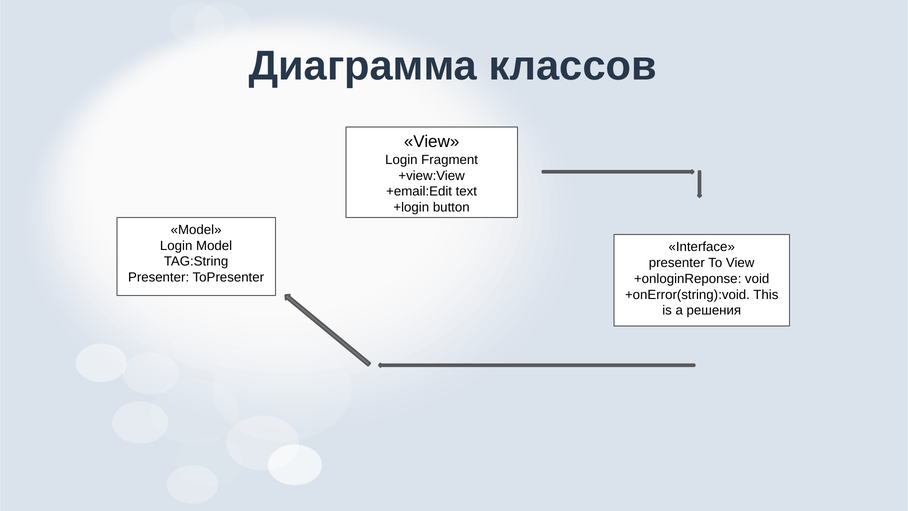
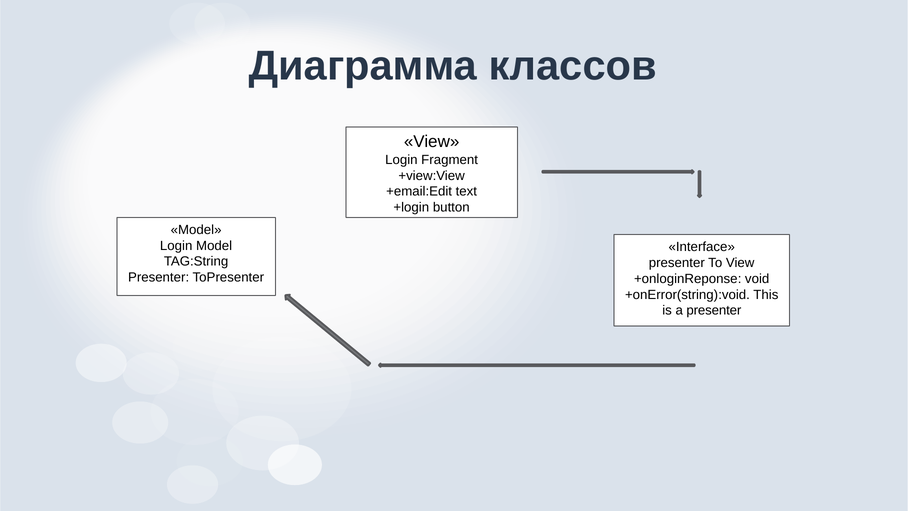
a решения: решения -> presenter (714, 310)
